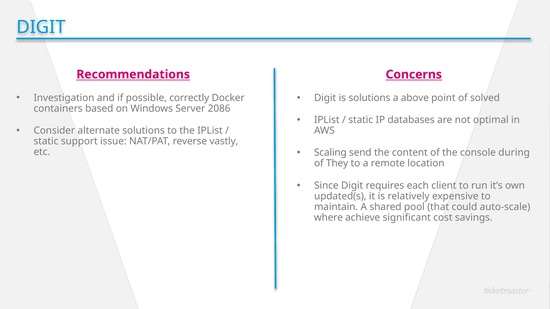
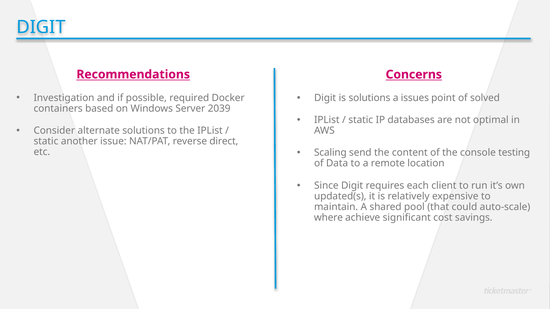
correctly: correctly -> required (189, 98)
above: above -> issues (415, 98)
2086: 2086 -> 2039 (219, 109)
support: support -> another (79, 141)
vastly: vastly -> direct (224, 141)
during: during -> testing (514, 153)
They: They -> Data (337, 164)
